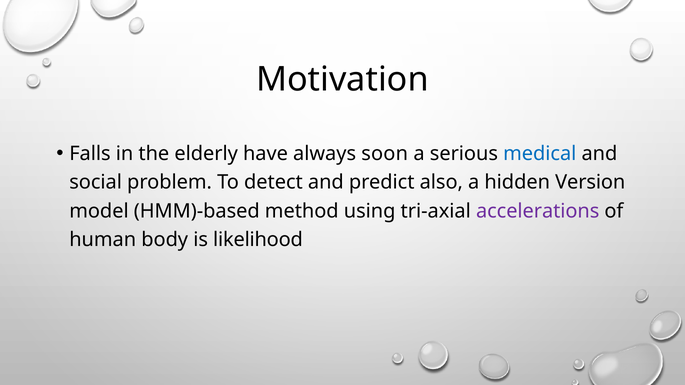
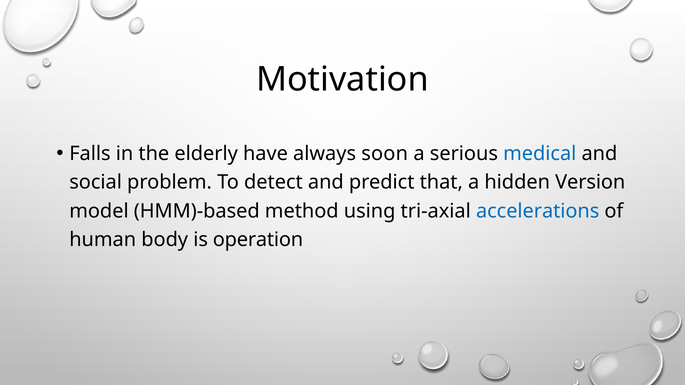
also: also -> that (441, 182)
accelerations colour: purple -> blue (538, 211)
likelihood: likelihood -> operation (258, 240)
